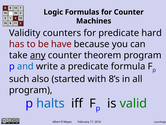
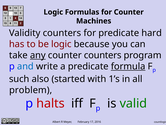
be have: have -> logic (61, 44)
counter theorem: theorem -> counters (103, 55)
formula underline: none -> present (128, 66)
8’s: 8’s -> 1’s (114, 79)
program: program -> problem (31, 90)
halts colour: blue -> red (51, 103)
